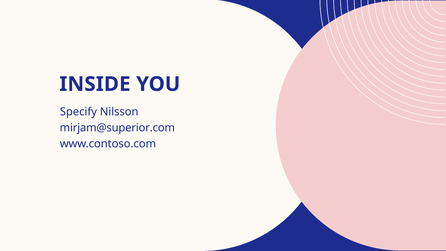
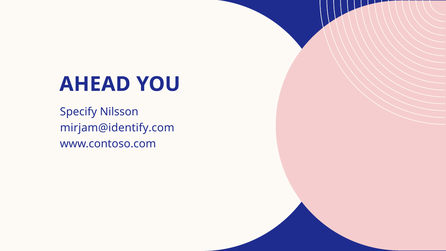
INSIDE: INSIDE -> AHEAD (95, 84)
mirjam@superior.com: mirjam@superior.com -> mirjam@identify.com (117, 128)
